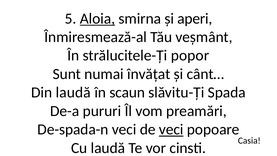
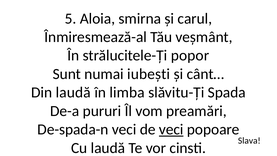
Aloia underline: present -> none (97, 19)
aperi: aperi -> carul (195, 19)
învățat: învățat -> iubești (149, 74)
scaun: scaun -> limba (127, 92)
Casia: Casia -> Slava (249, 141)
